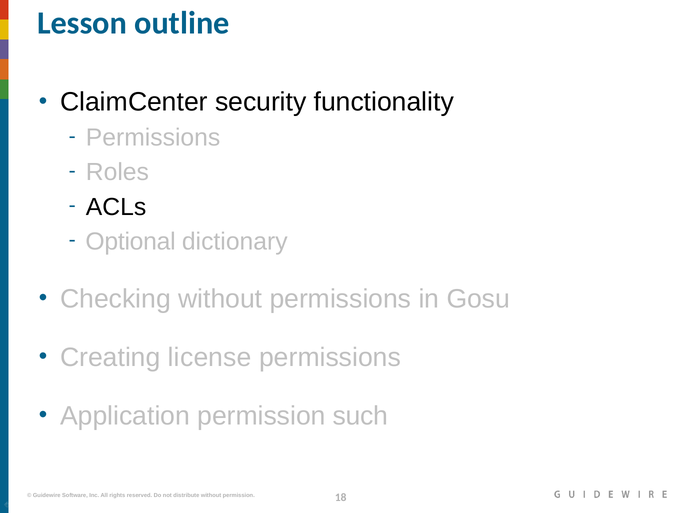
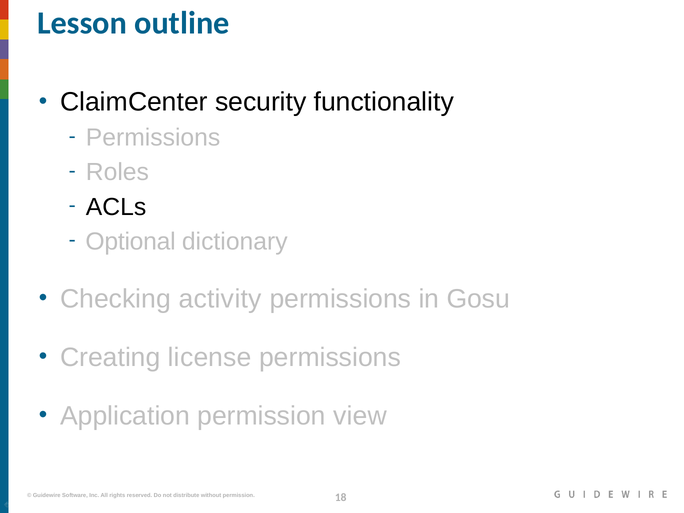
Checking without: without -> activity (220, 299)
such: such -> view (360, 416)
